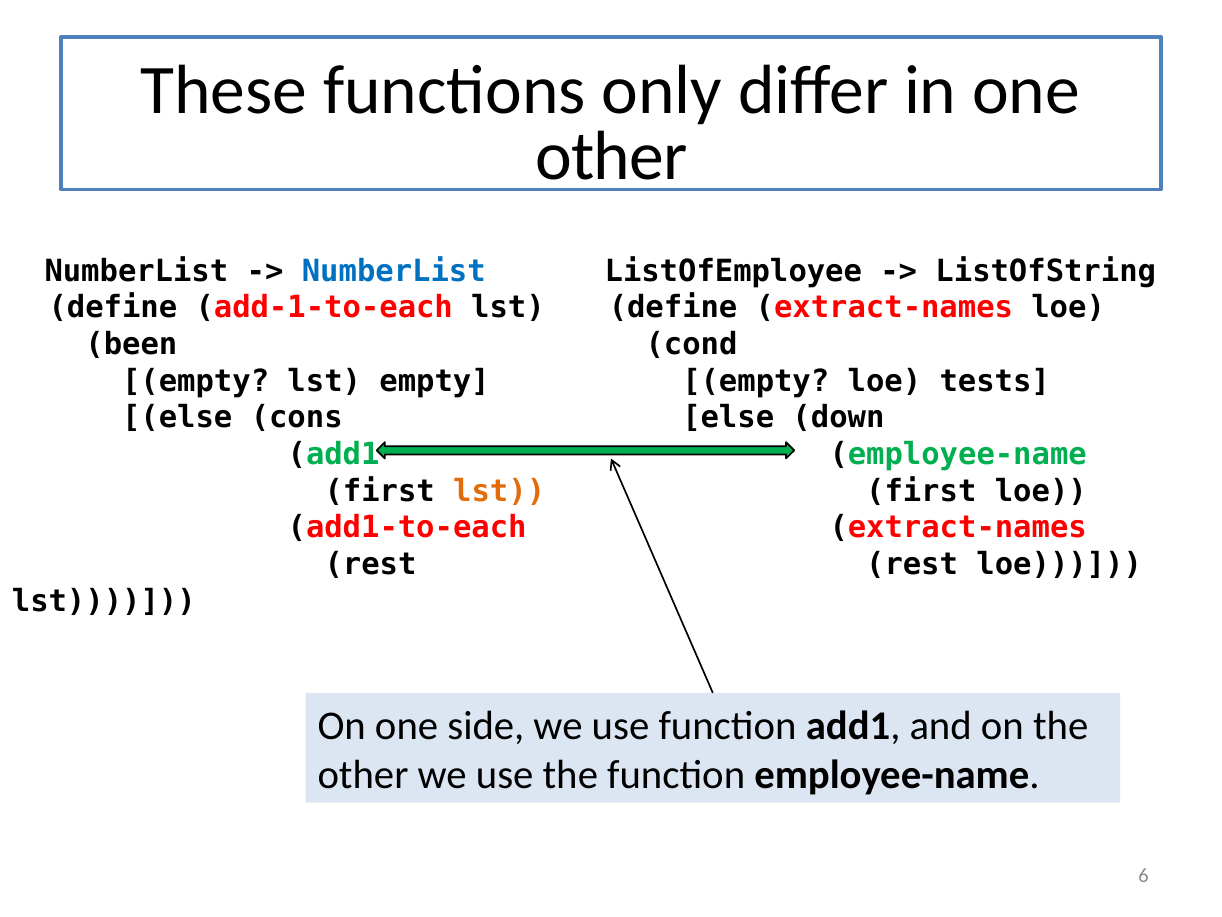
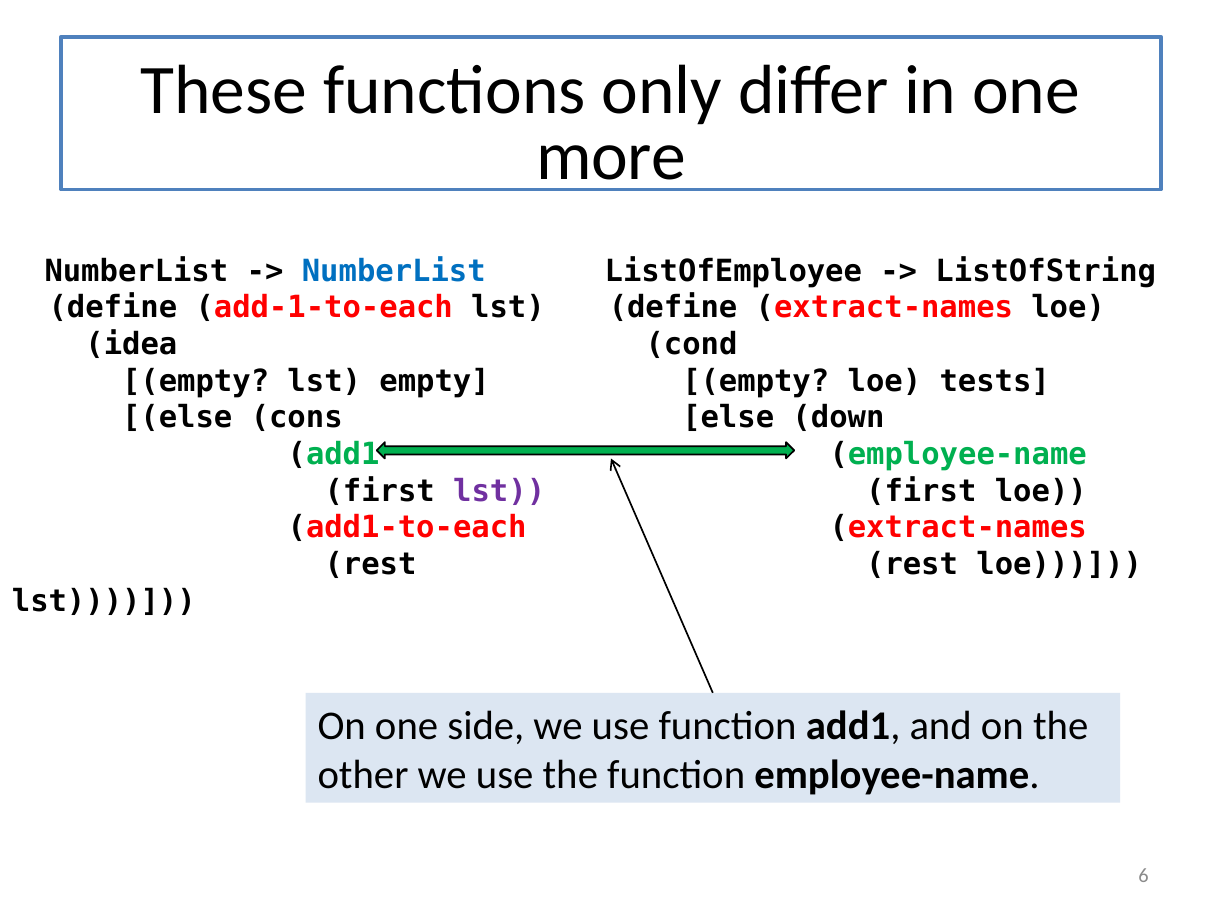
other: other -> more (611, 157)
been: been -> idea (131, 344)
lst colour: orange -> purple (499, 491)
